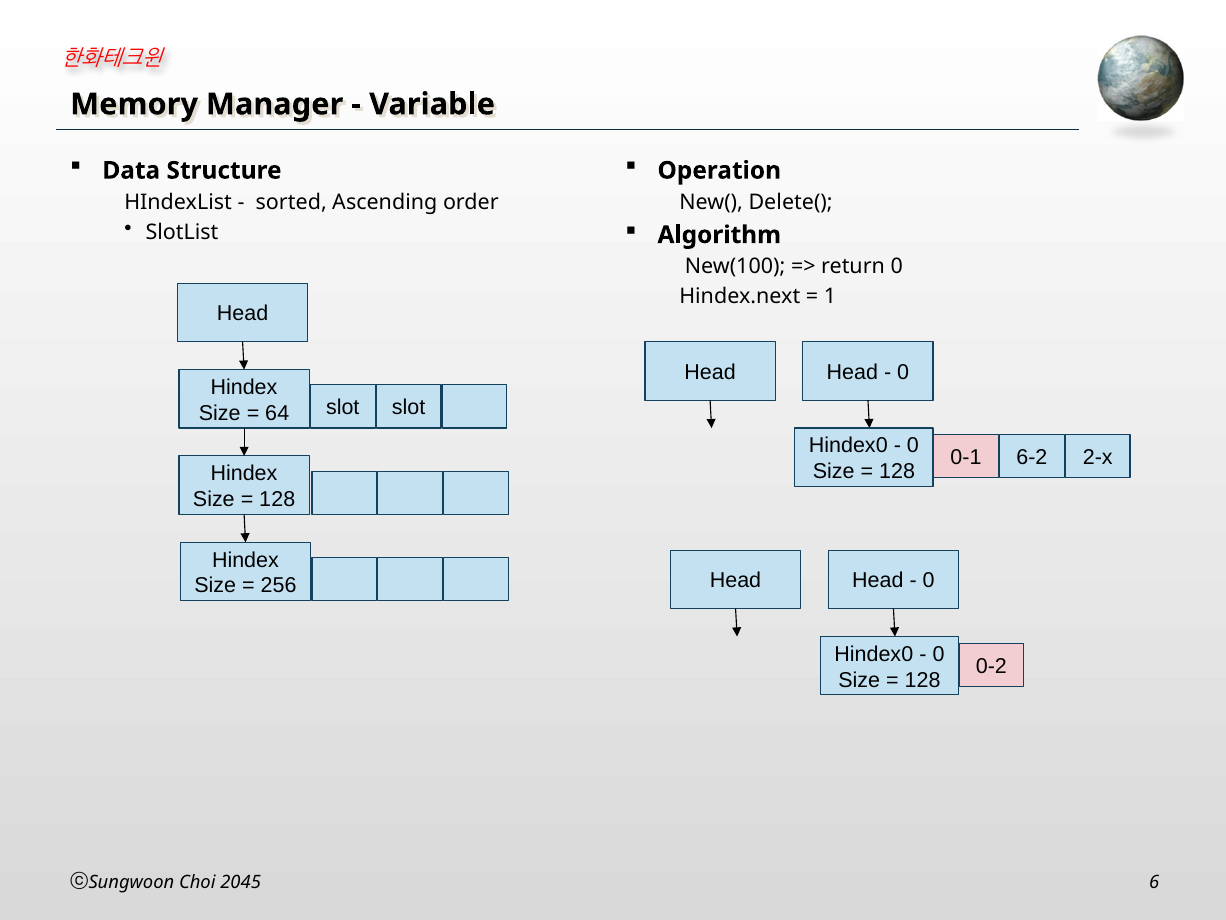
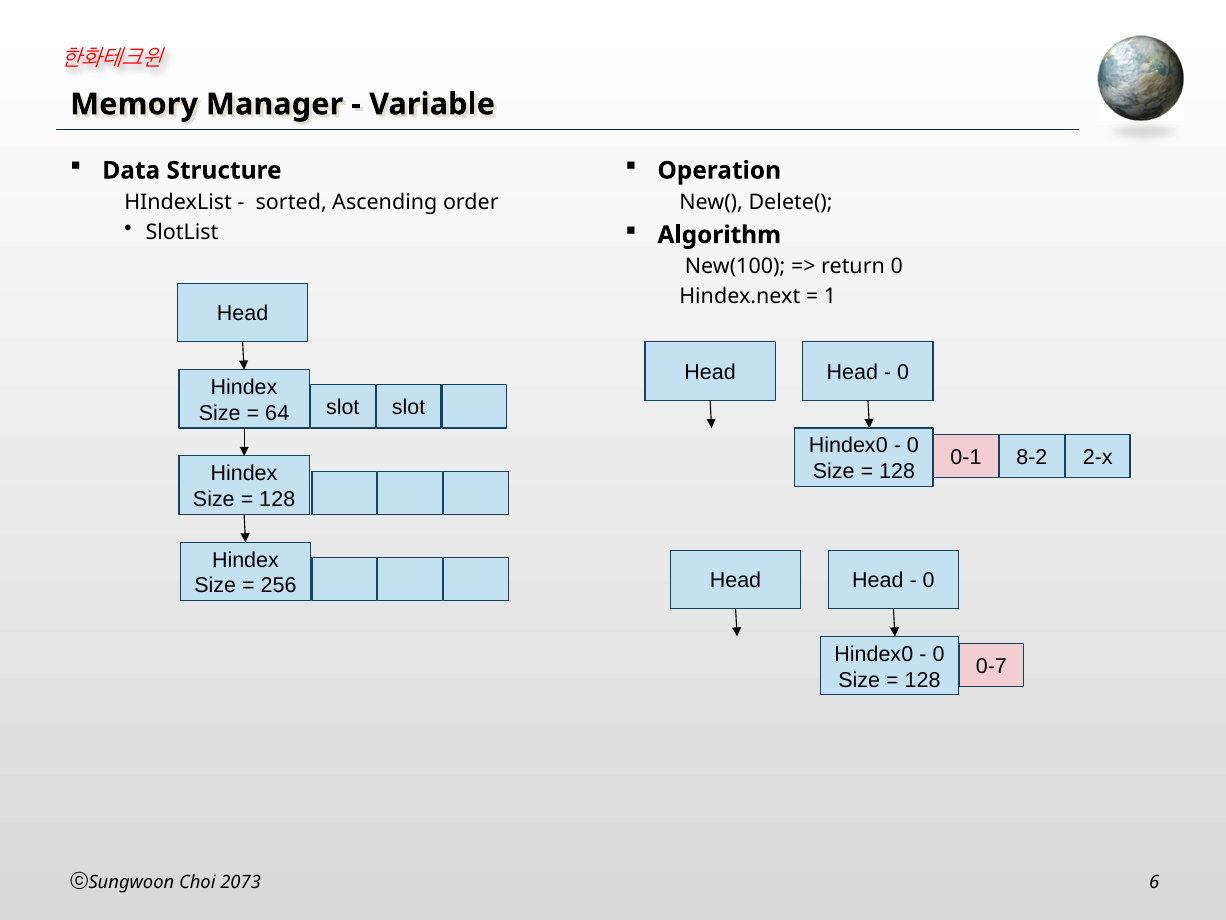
6-2: 6-2 -> 8-2 (1032, 458)
0-2: 0-2 -> 0-7 (991, 666)
2045: 2045 -> 2073 (241, 882)
